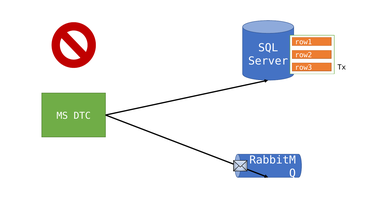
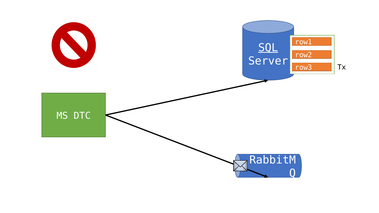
SQL underline: none -> present (268, 48)
